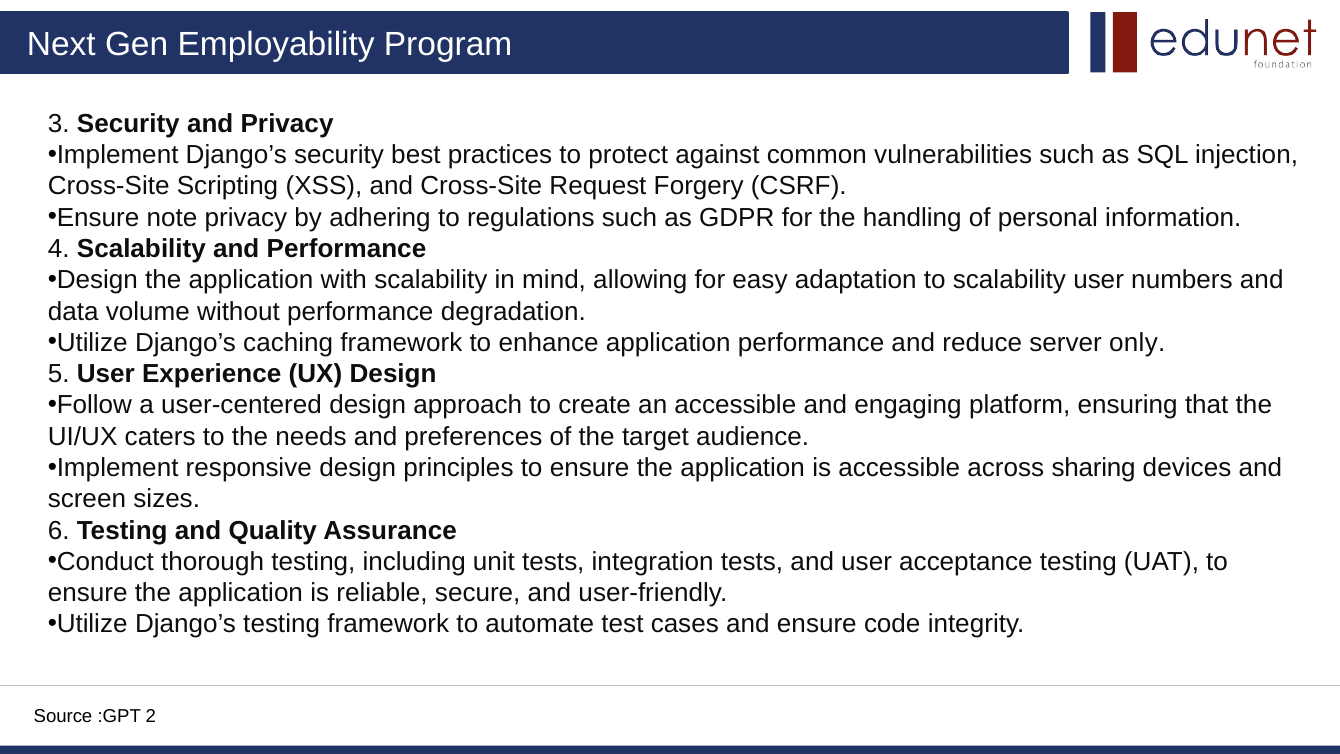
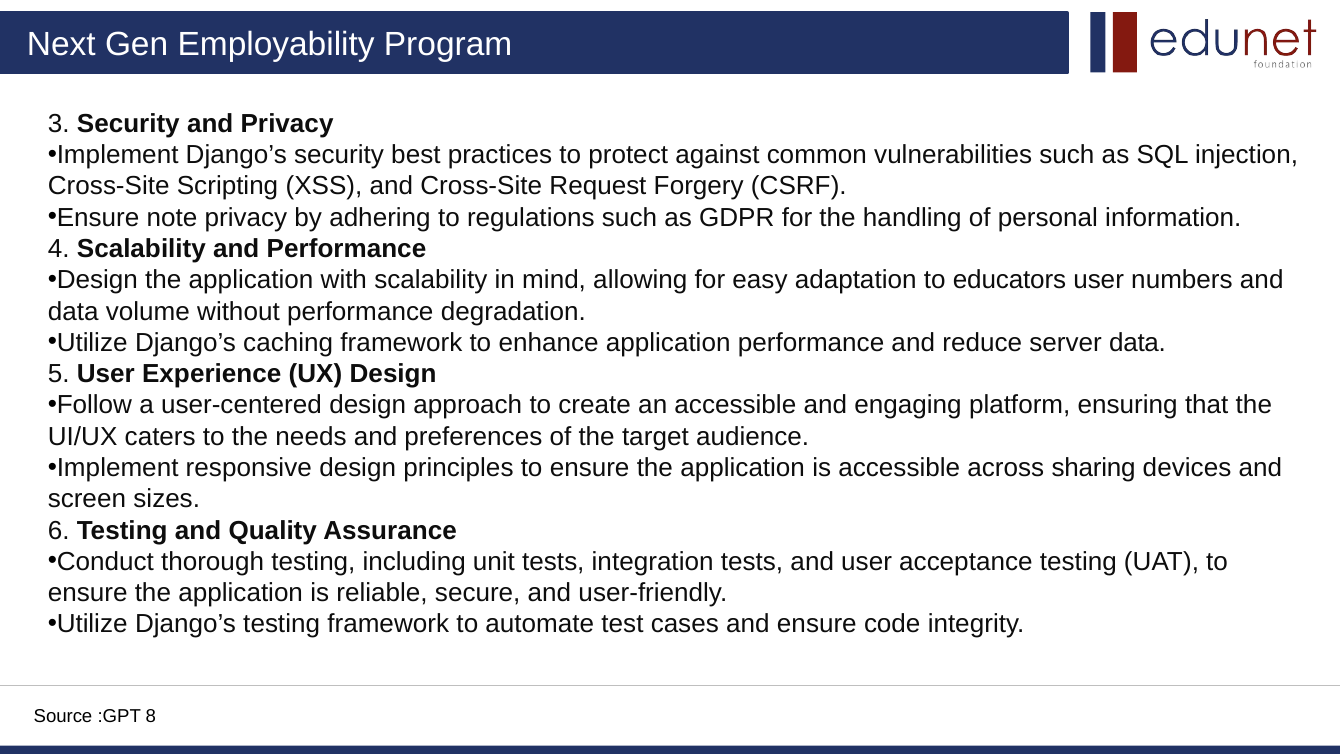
to scalability: scalability -> educators (1010, 280)
server only: only -> data (1138, 343)
2: 2 -> 8 (151, 717)
